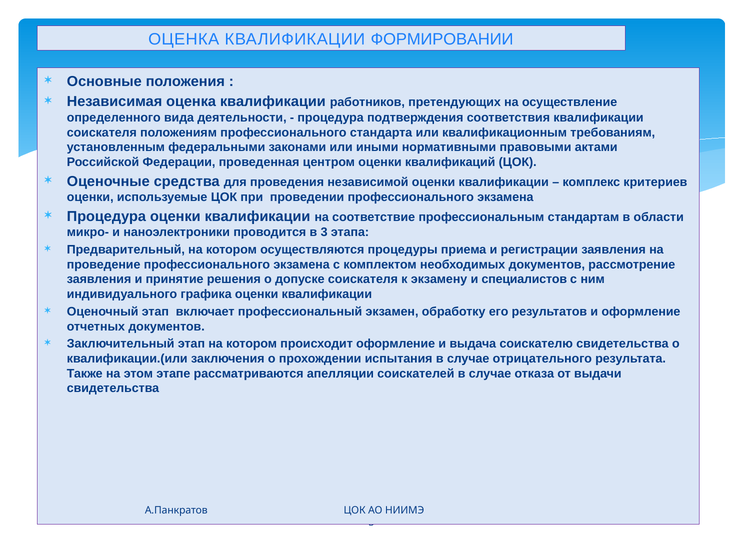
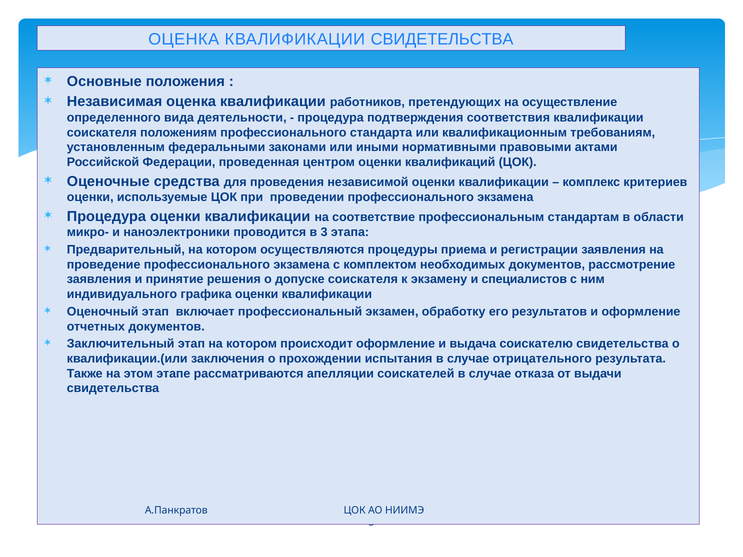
КВАЛИФИКАЦИИ ФОРМИРОВАНИИ: ФОРМИРОВАНИИ -> СВИДЕТЕЛЬСТВА (442, 39)
